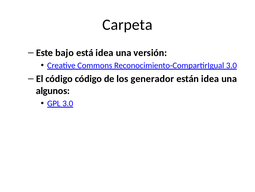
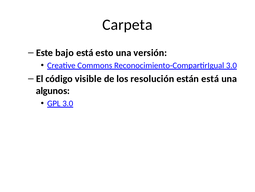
está idea: idea -> esto (105, 53)
código código: código -> visible (88, 79)
generador: generador -> resolución (152, 79)
están idea: idea -> está (210, 79)
